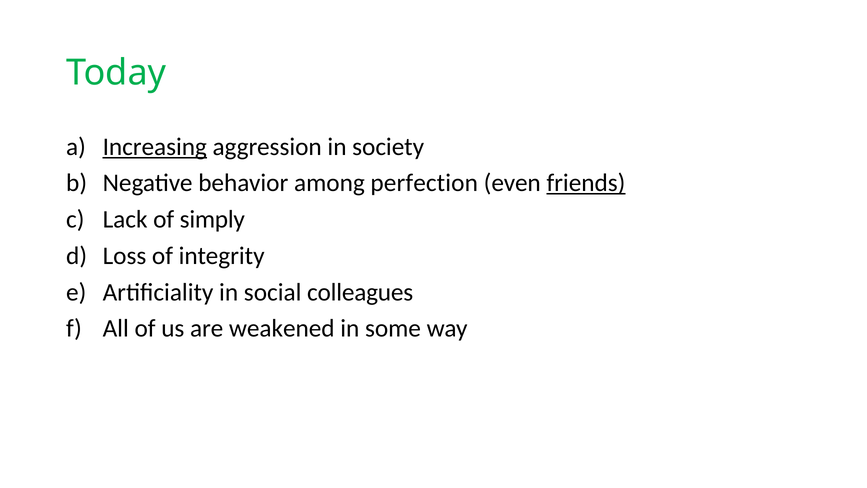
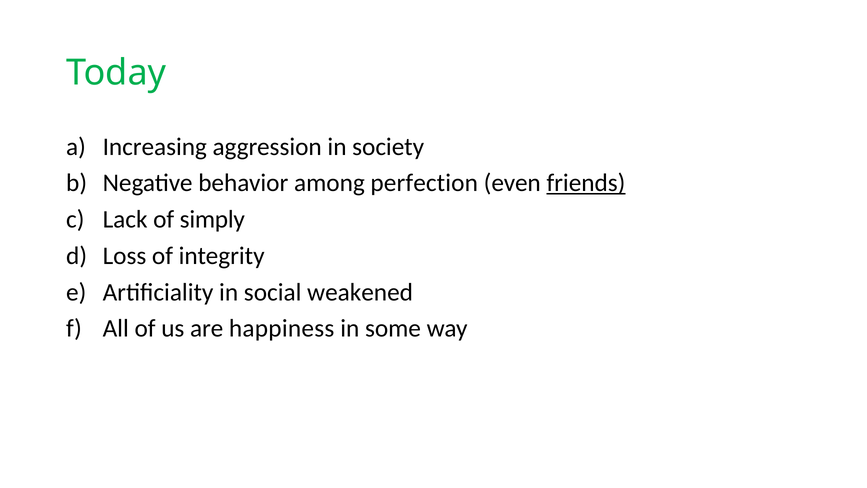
Increasing underline: present -> none (155, 147)
colleagues: colleagues -> weakened (360, 292)
weakened: weakened -> happiness (282, 328)
